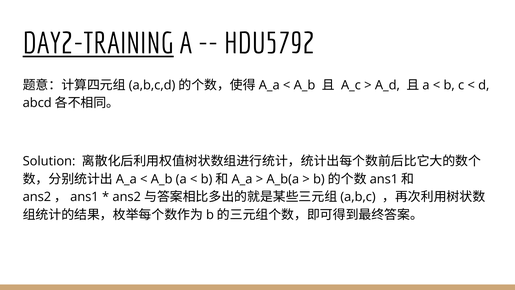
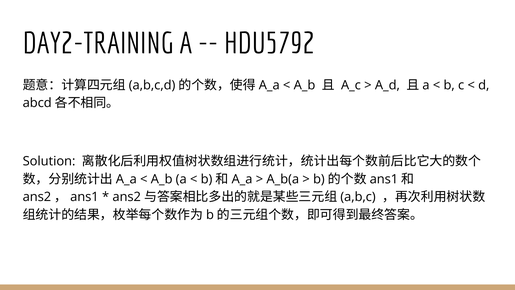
DAY2-TRAINING underline: present -> none (98, 44)
